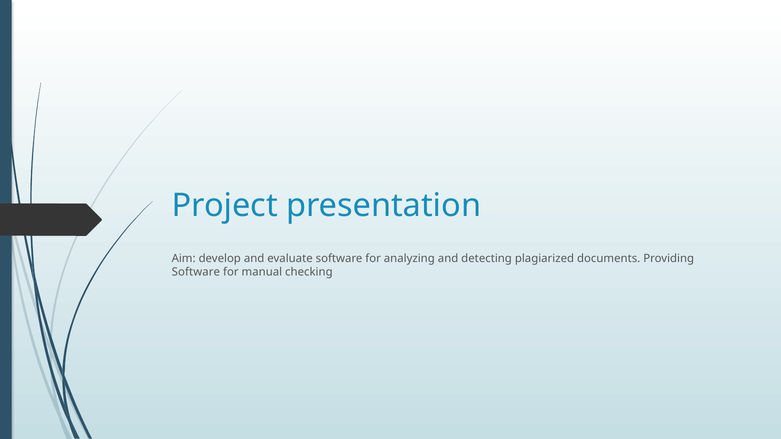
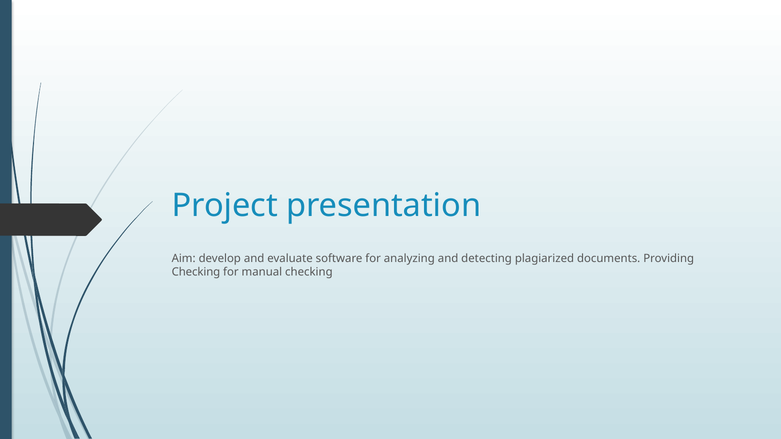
Software: Software -> Checking (196, 272)
